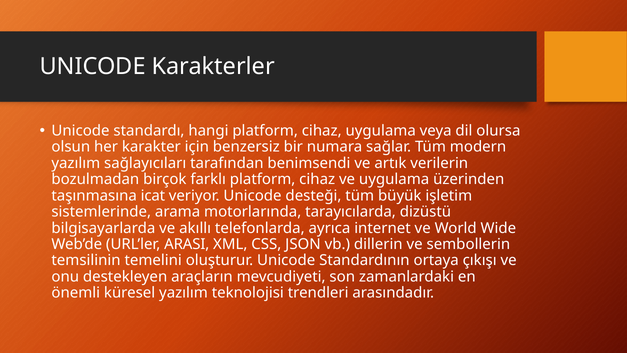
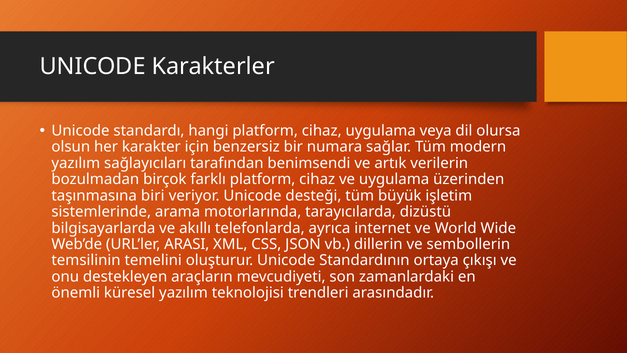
icat: icat -> biri (153, 195)
